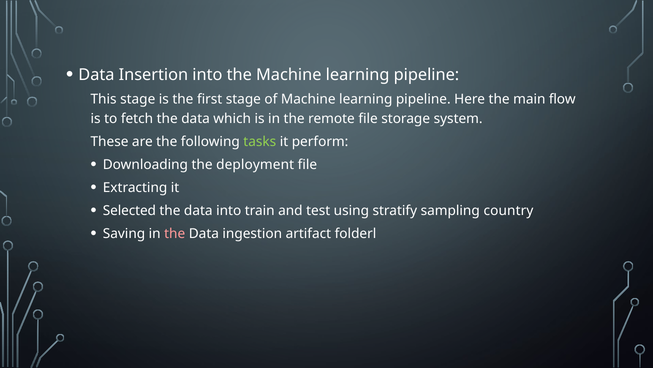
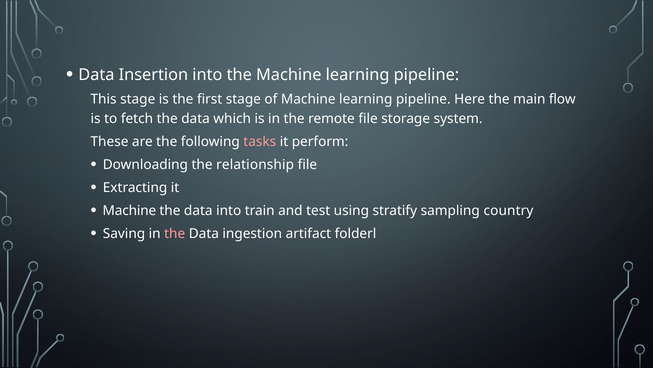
tasks colour: light green -> pink (260, 142)
deployment: deployment -> relationship (255, 165)
Selected: Selected -> Machine (129, 210)
